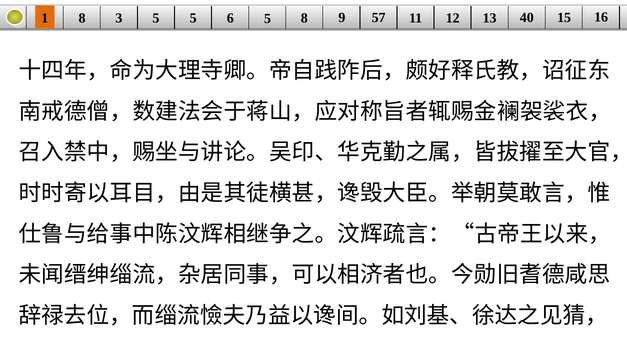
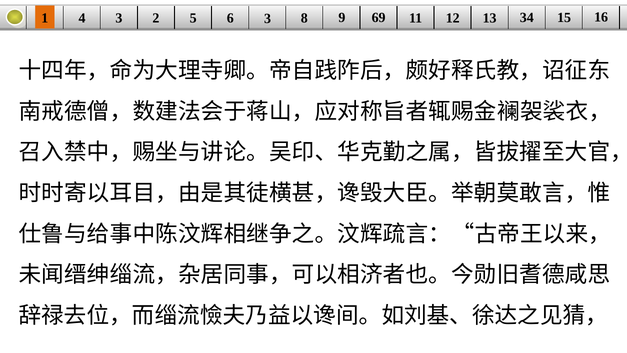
1 8: 8 -> 4 (82, 18)
3 5: 5 -> 2 (156, 18)
6 5: 5 -> 3 (267, 18)
57: 57 -> 69 (379, 18)
40: 40 -> 34 (527, 18)
